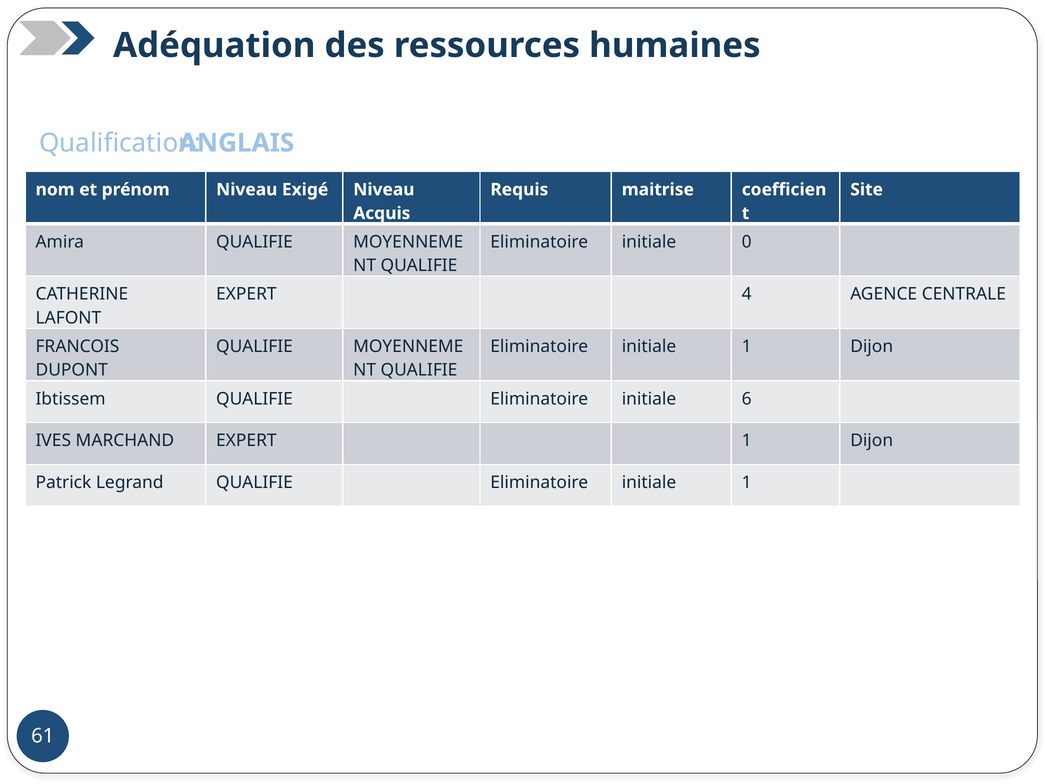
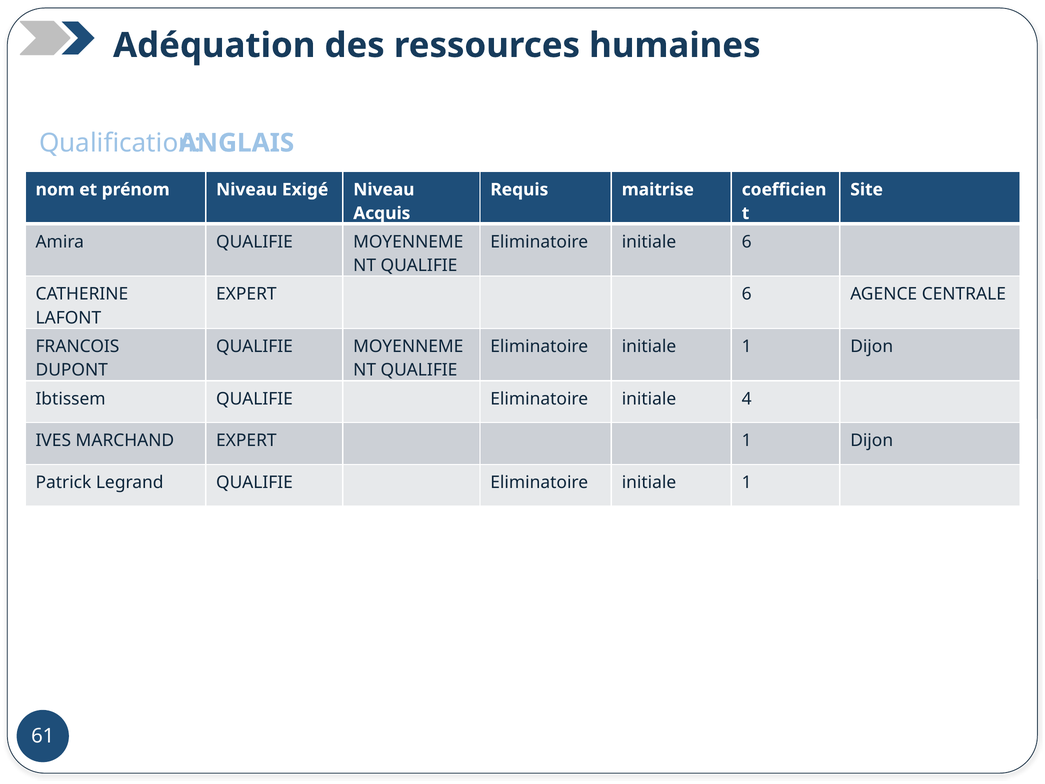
initiale 0: 0 -> 6 (747, 242)
EXPERT 4: 4 -> 6 (747, 294)
6: 6 -> 4 (747, 399)
